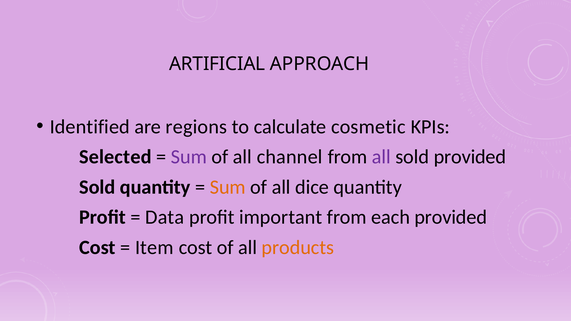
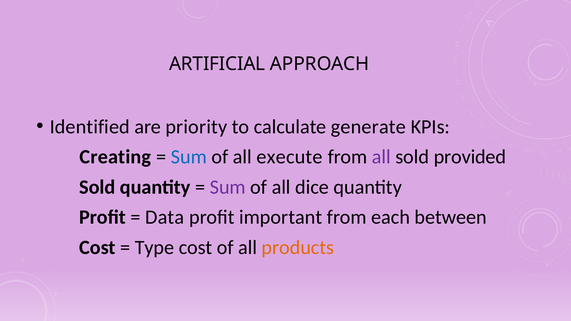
regions: regions -> priority (196, 127)
cosmetic: cosmetic -> generate (368, 127)
Selected: Selected -> Creating (115, 157)
Sum colour: purple -> blue (189, 157)
channel: channel -> execute (290, 157)
Sum colour: orange -> purple (228, 187)
each provided: provided -> between (451, 217)
Item: Item -> Type (154, 248)
